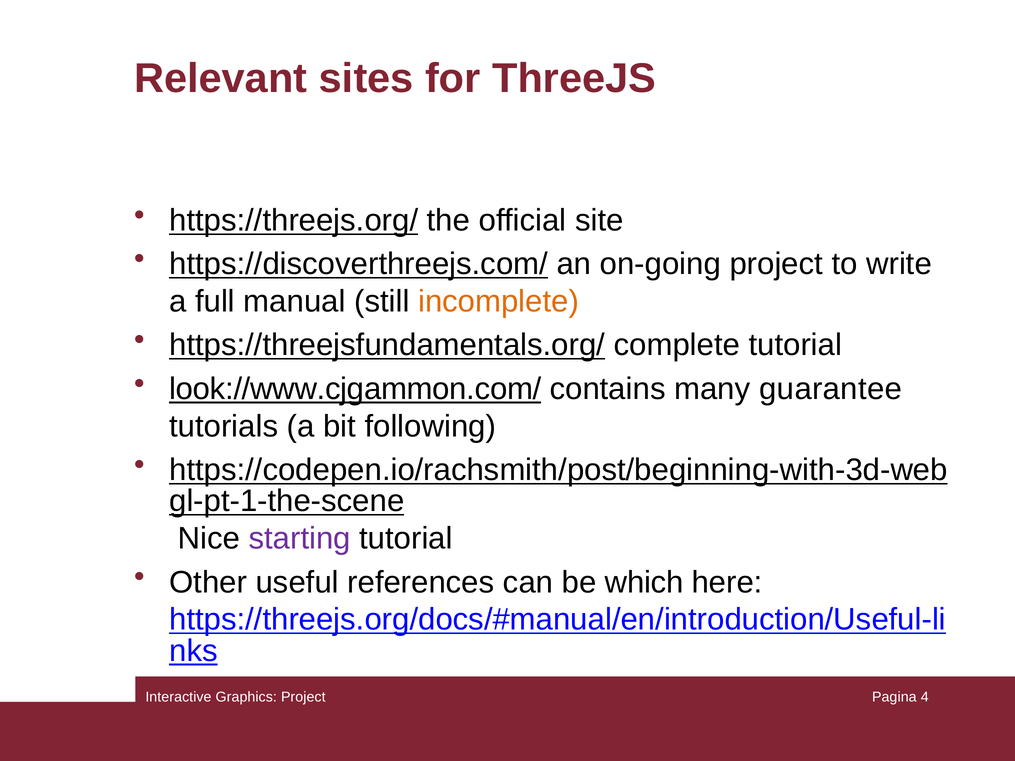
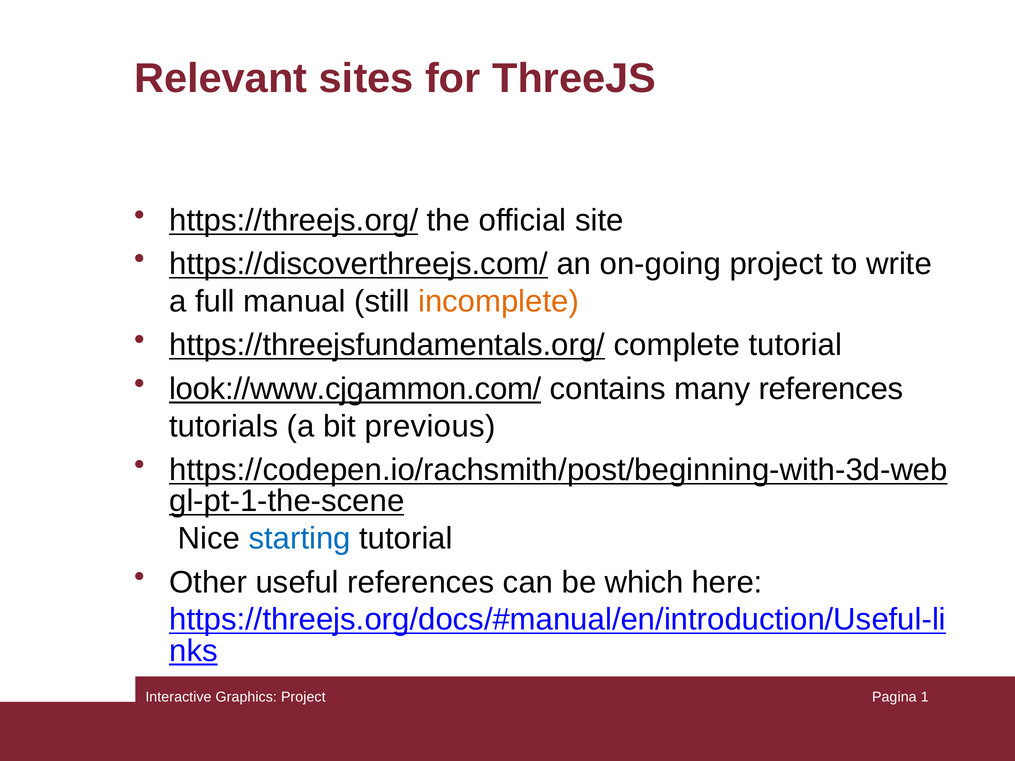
many guarantee: guarantee -> references (831, 389)
following: following -> previous (430, 426)
starting colour: purple -> blue (300, 539)
4: 4 -> 1 (925, 697)
